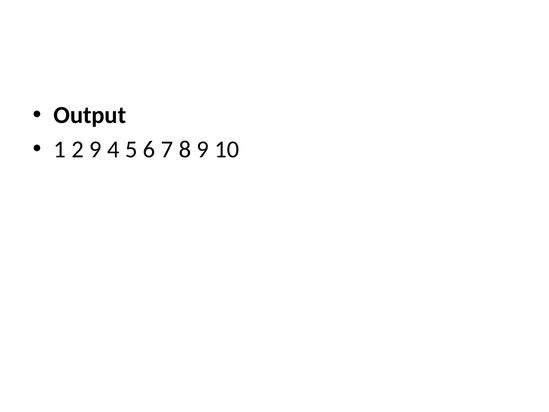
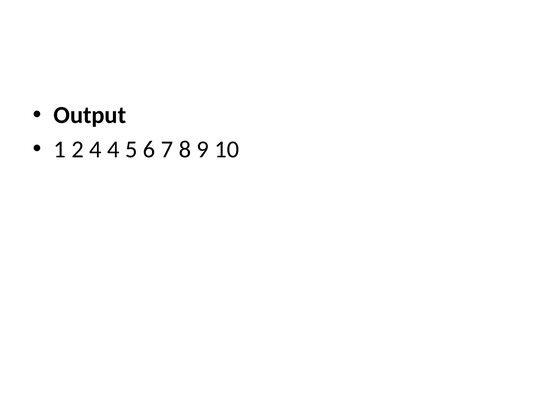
2 9: 9 -> 4 (95, 149)
